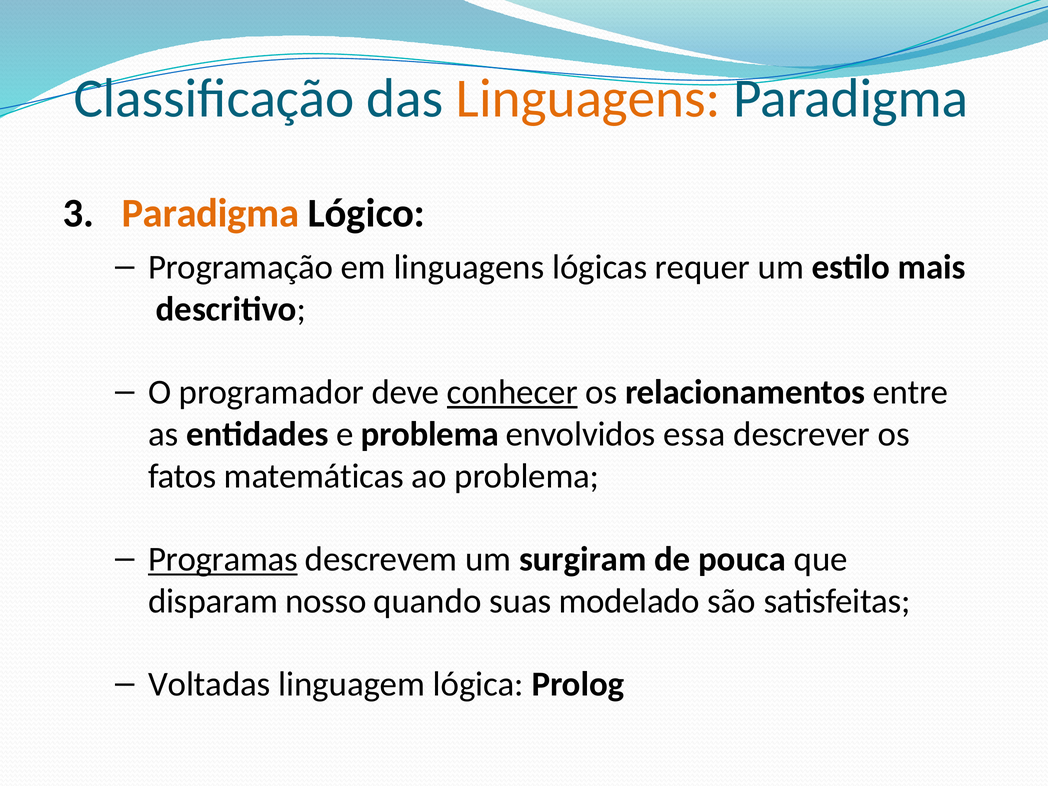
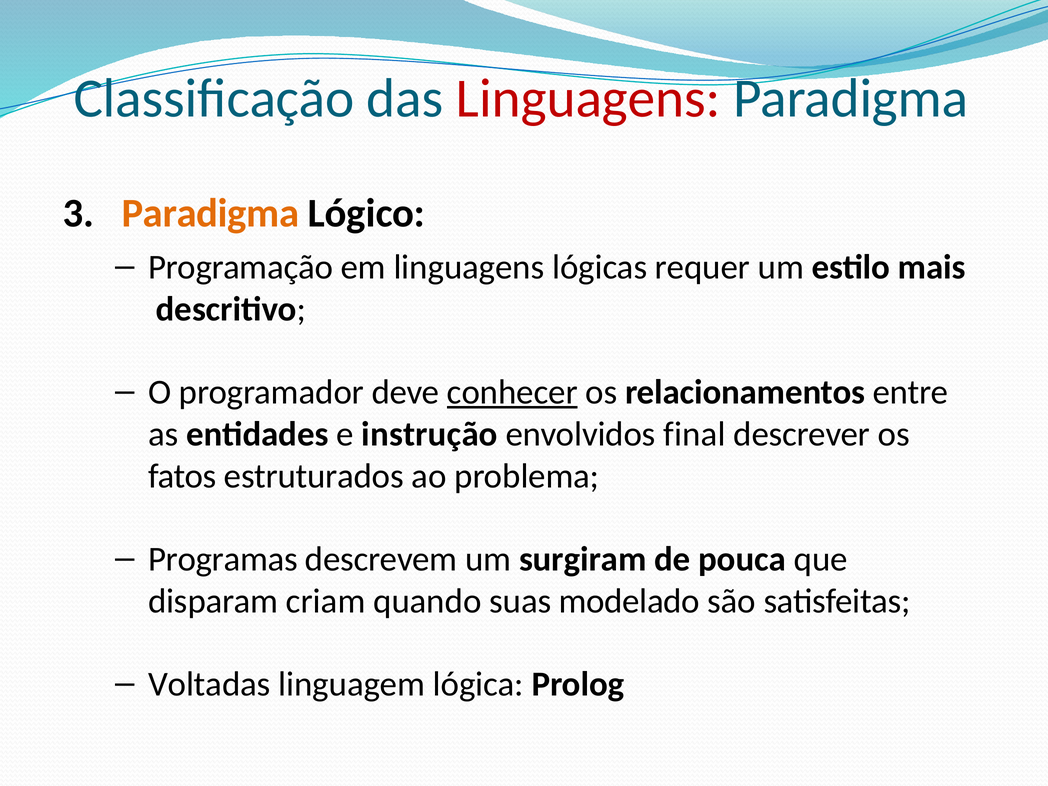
Linguagens colour: orange -> red (588, 99)
e problema: problema -> instrução (430, 434)
essa: essa -> final (694, 434)
matemáticas: matemáticas -> estruturados (314, 476)
Programas underline: present -> none (223, 559)
nosso: nosso -> criam (326, 601)
